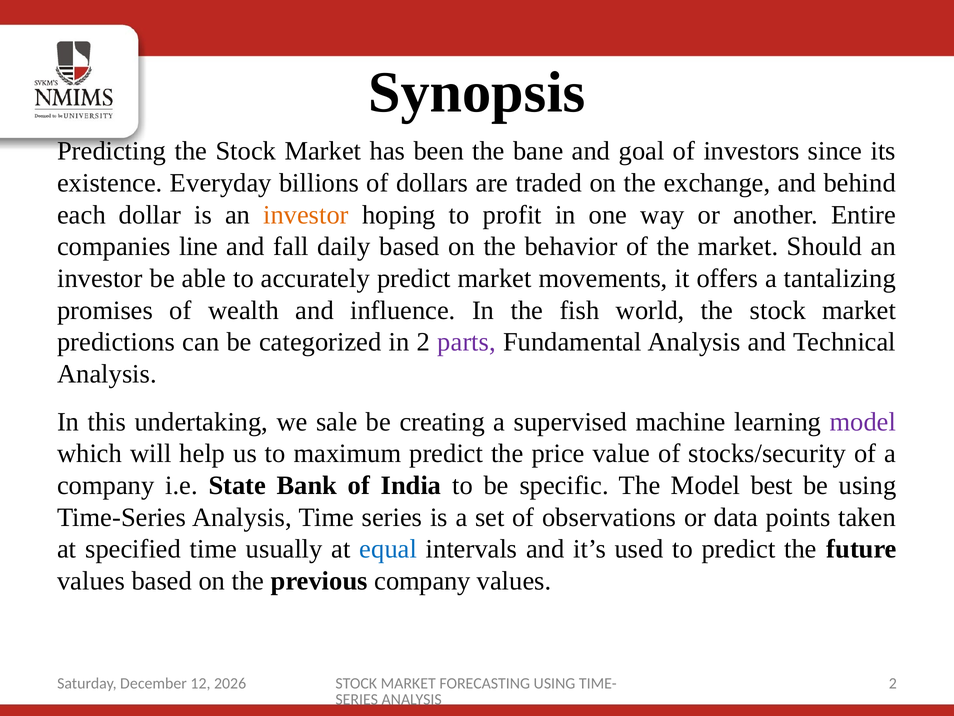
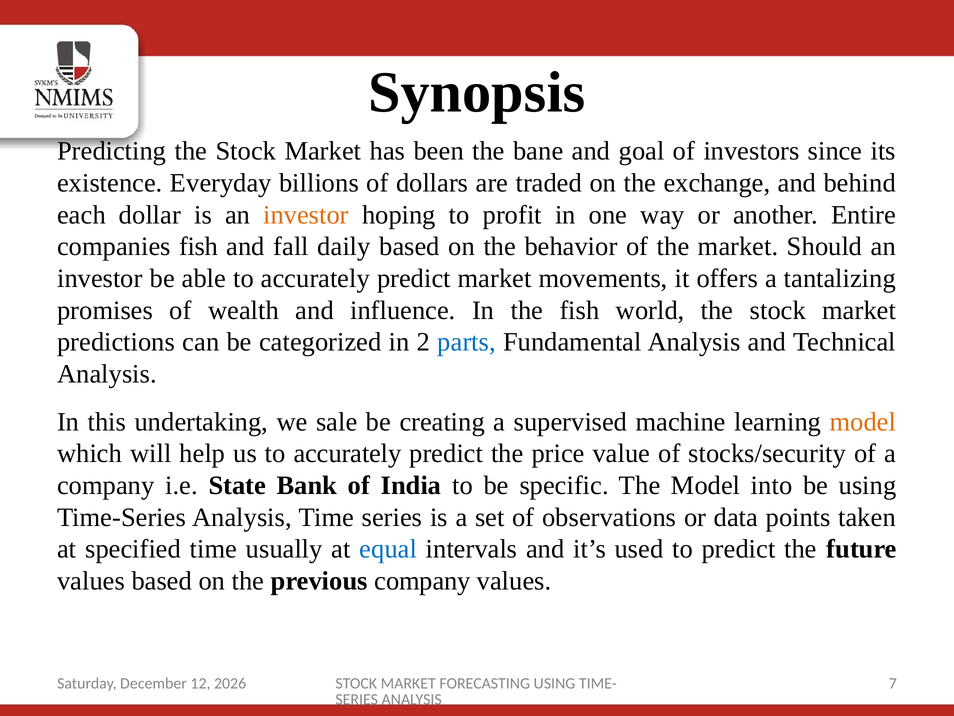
companies line: line -> fish (199, 247)
parts colour: purple -> blue (467, 342)
model colour: purple -> orange (863, 421)
us to maximum: maximum -> accurately (347, 453)
best: best -> into (772, 485)
2: 2 -> 7 (893, 683)
